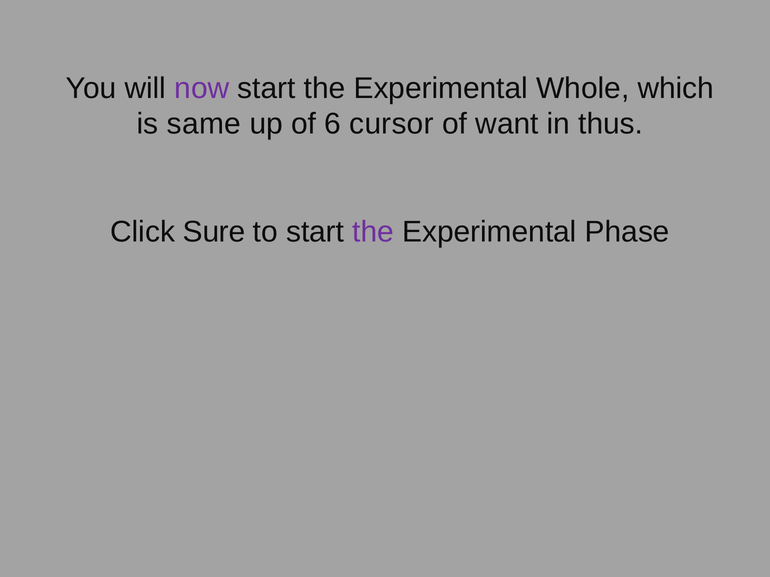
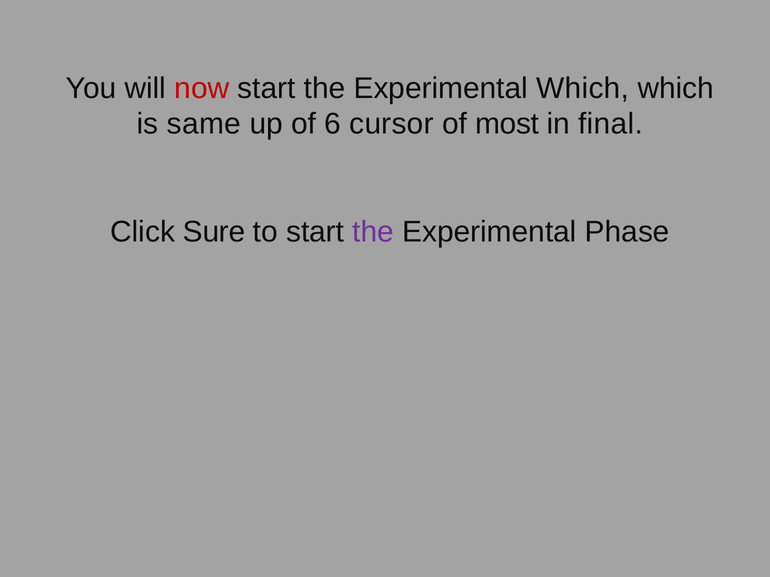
now colour: purple -> red (202, 88)
Experimental Whole: Whole -> Which (583, 88)
want: want -> most (507, 124)
thus: thus -> final (611, 124)
